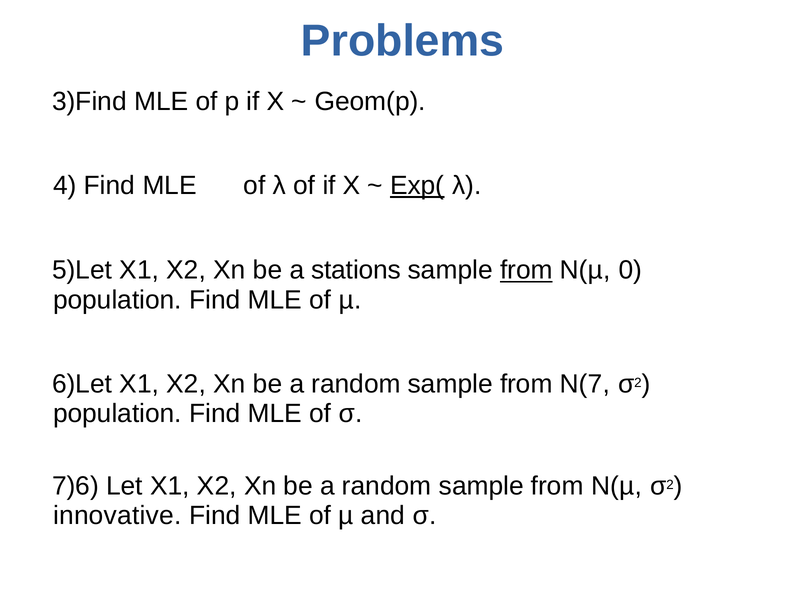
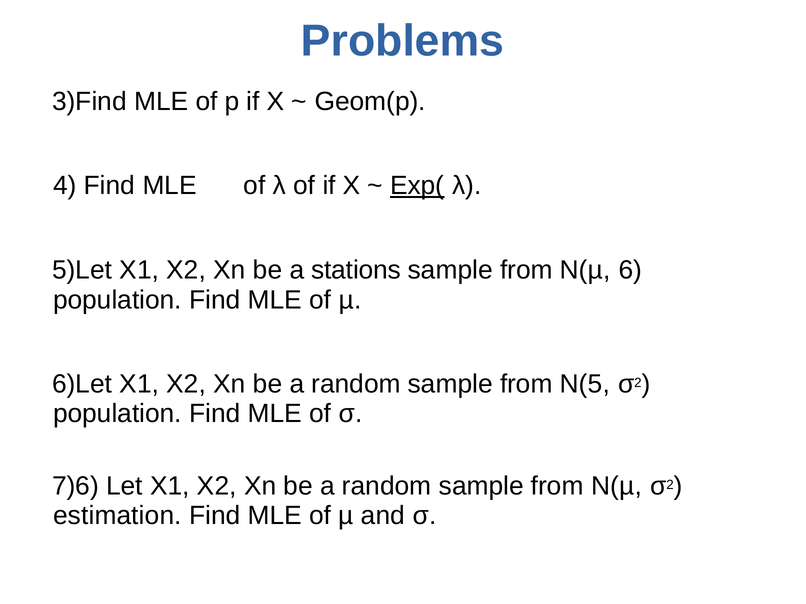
from underline: present -> none (526, 270)
0: 0 -> 6 (630, 270)
N(7: N(7 -> N(5 (585, 384)
innovative: innovative -> estimation (117, 516)
